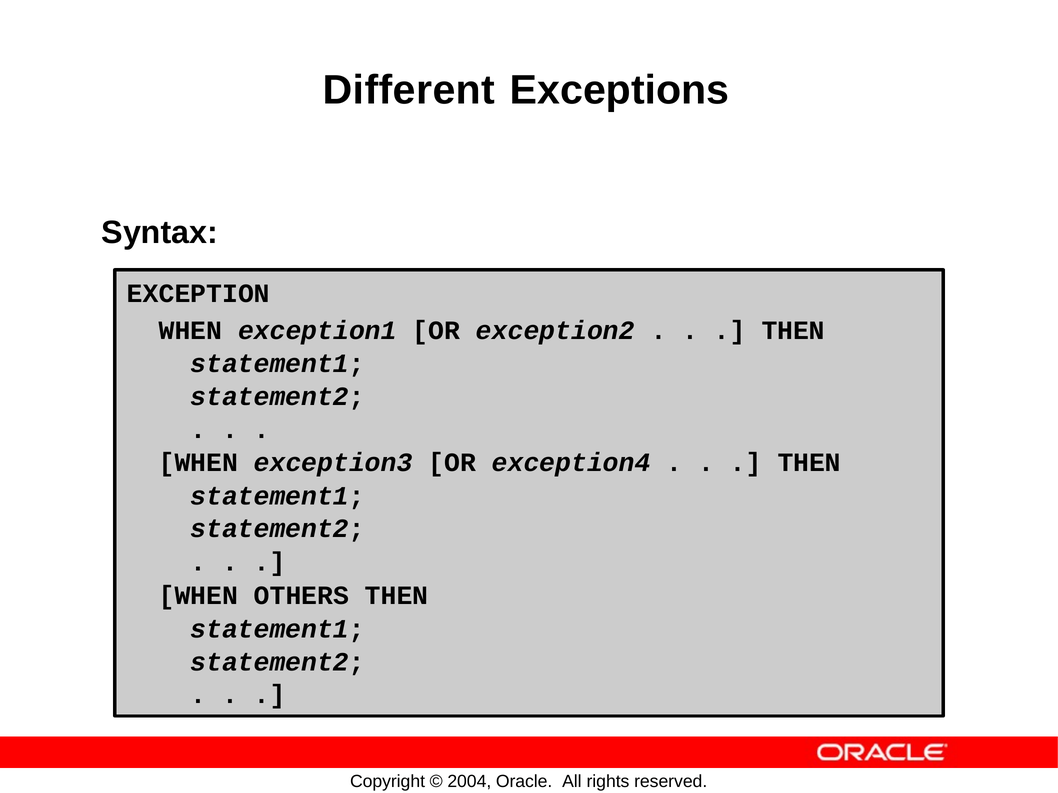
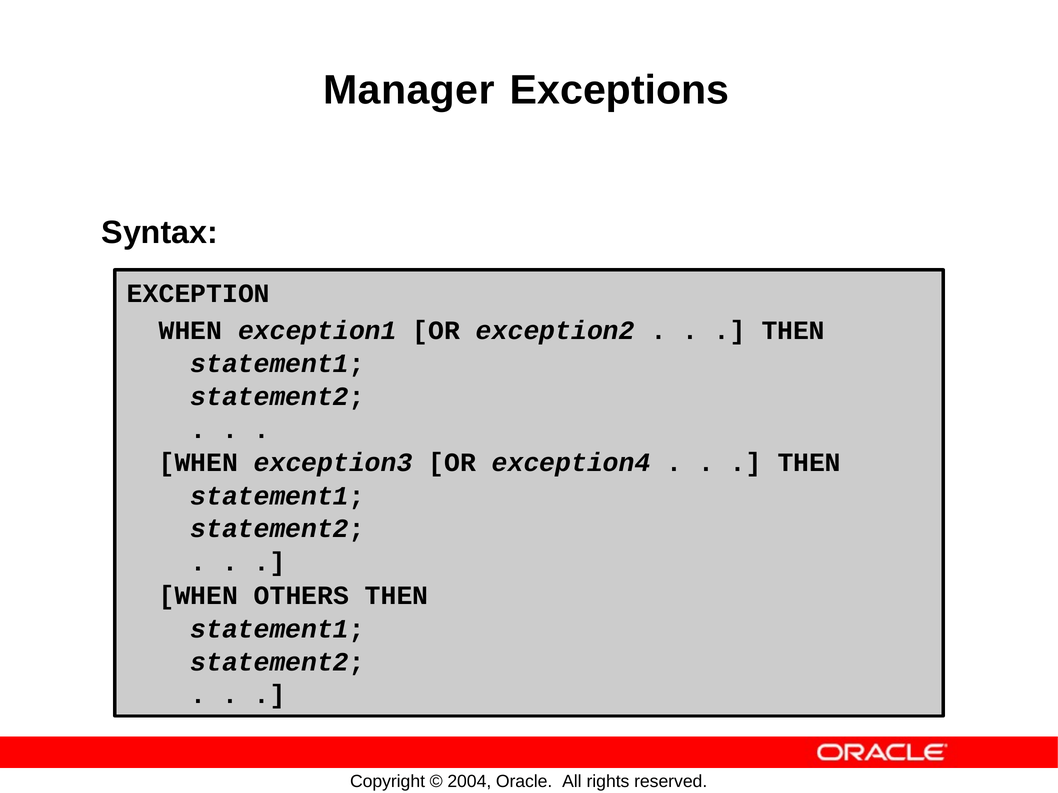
Different: Different -> Manager (409, 90)
